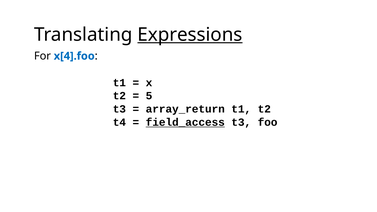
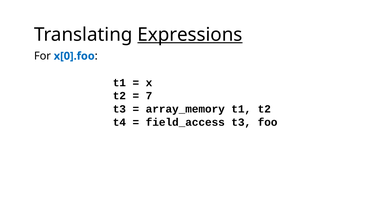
x[4].foo: x[4].foo -> x[0].foo (74, 56)
5: 5 -> 7 (149, 96)
array_return: array_return -> array_memory (185, 109)
field_access underline: present -> none (185, 122)
